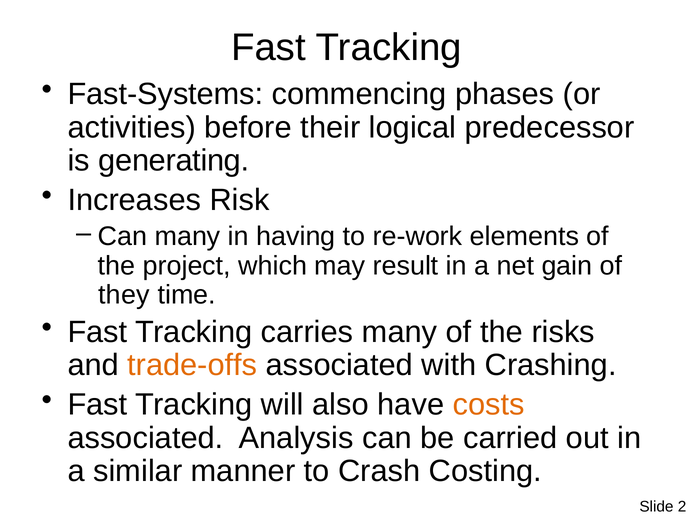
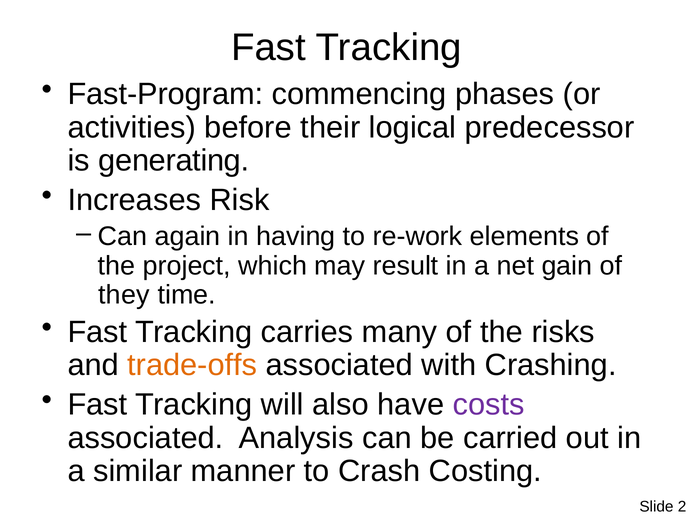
Fast-Systems: Fast-Systems -> Fast-Program (165, 94)
Can many: many -> again (188, 237)
costs colour: orange -> purple (489, 405)
